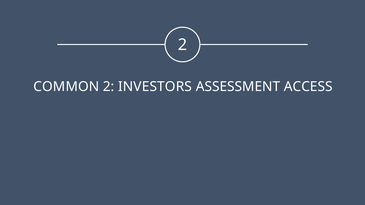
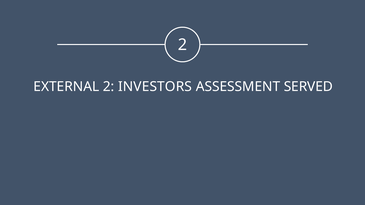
COMMON: COMMON -> EXTERNAL (66, 87)
ACCESS: ACCESS -> SERVED (308, 87)
